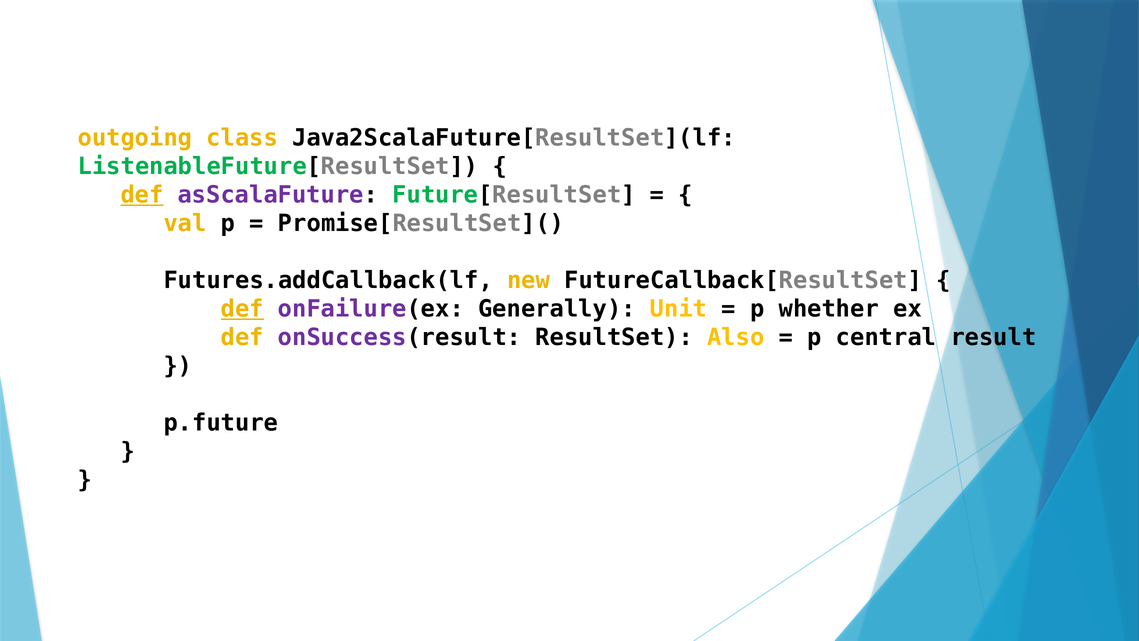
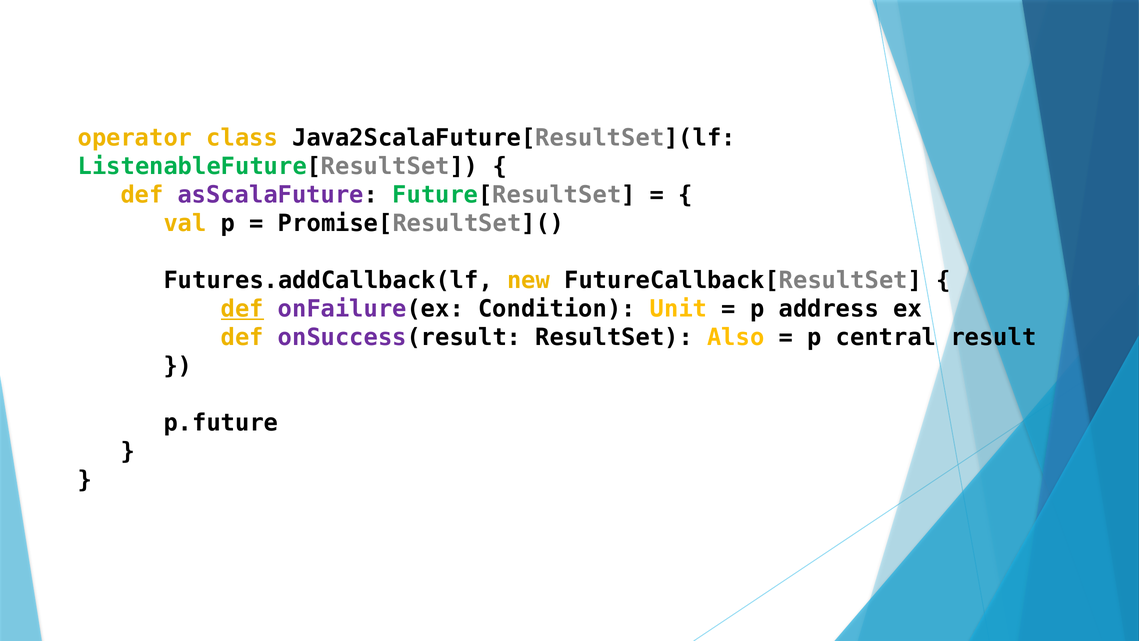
outgoing: outgoing -> operator (135, 138)
def underline: present -> none (142, 195)
Generally: Generally -> Condition (557, 309)
whether: whether -> address (829, 309)
